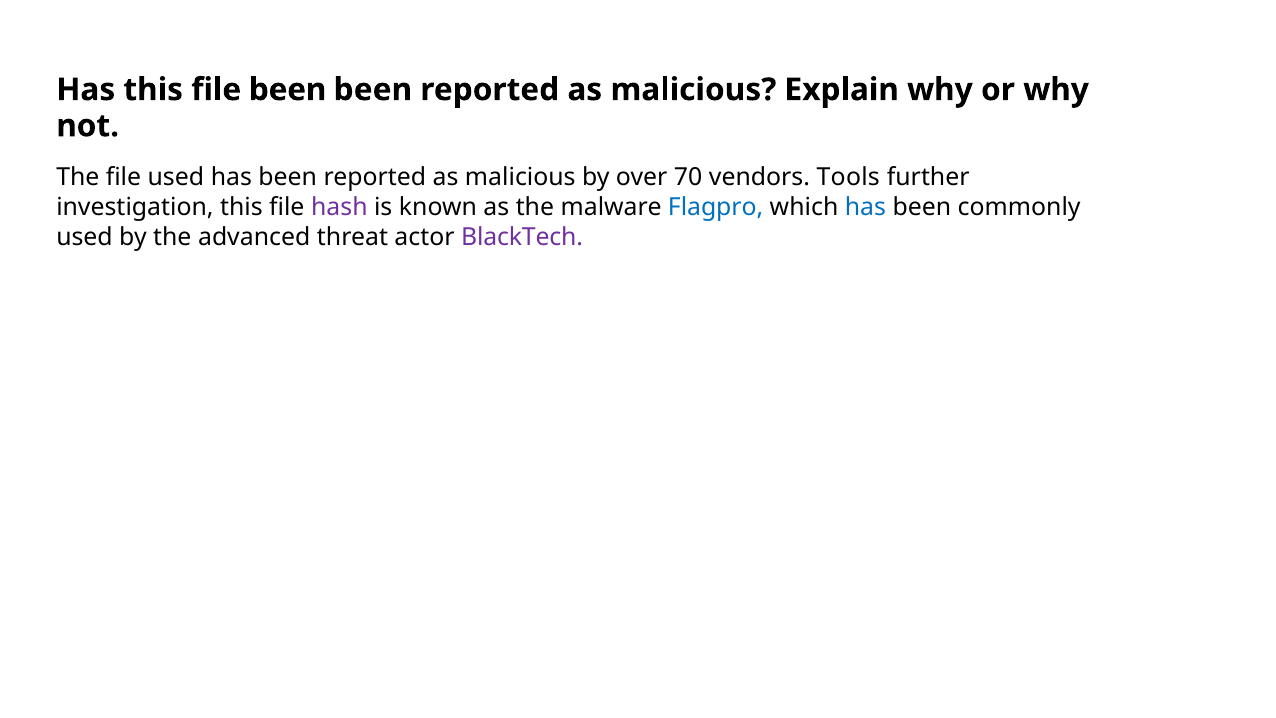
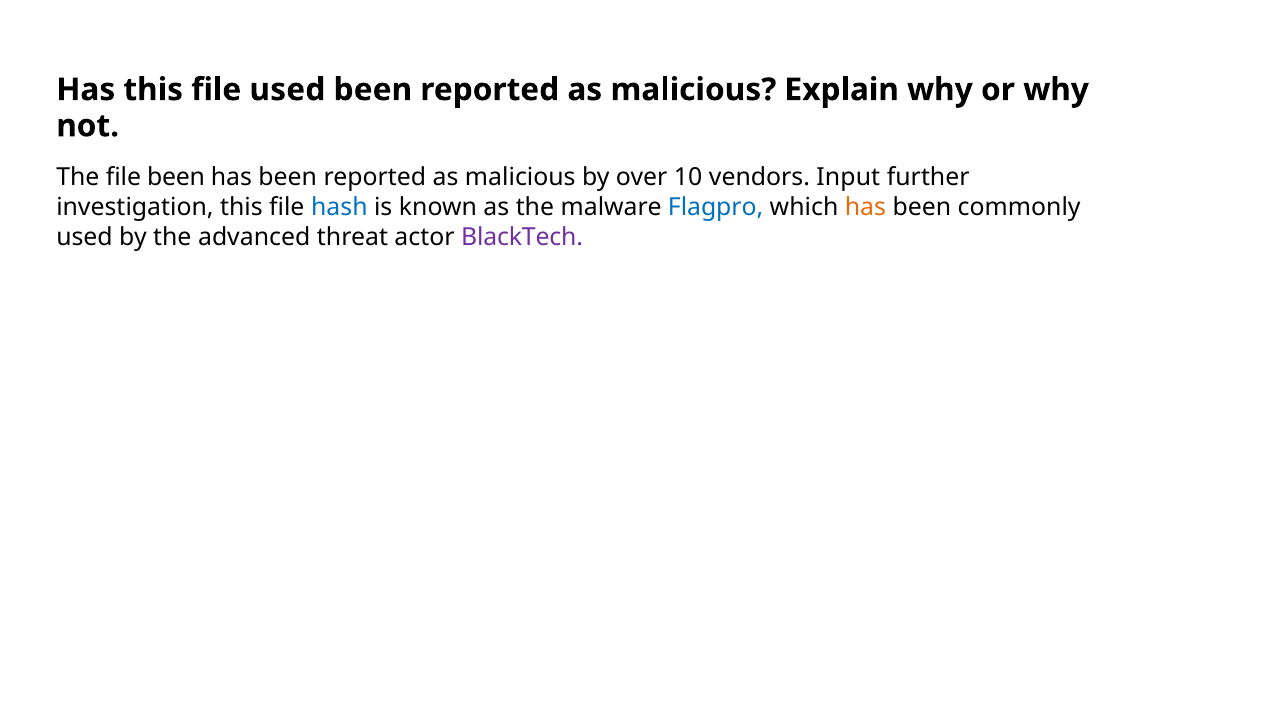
file been: been -> used (287, 90)
file used: used -> been (176, 177)
70: 70 -> 10 (688, 177)
Tools: Tools -> Input (848, 177)
hash colour: purple -> blue (339, 207)
has colour: blue -> orange (865, 207)
